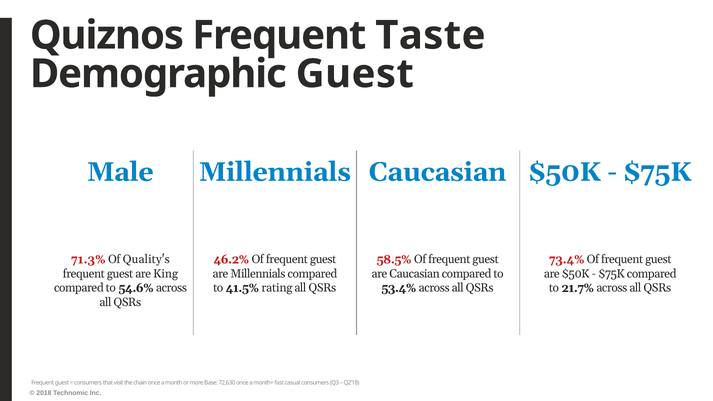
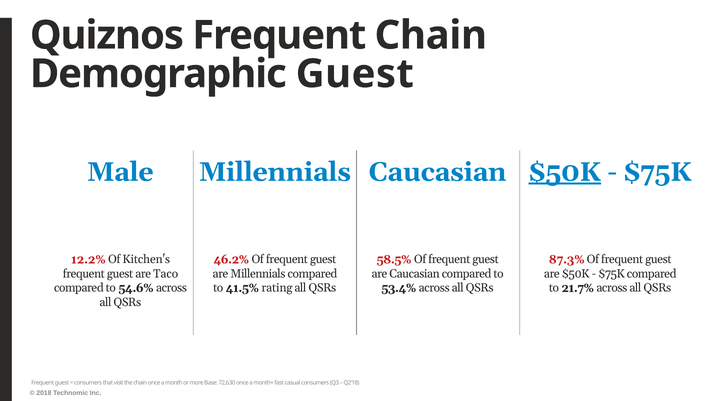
Frequent Taste: Taste -> Chain (431, 35)
$50K underline: none -> present (565, 172)
71.3%: 71.3% -> 12.2% (88, 260)
Quality's: Quality's -> Kitchen's (146, 260)
73.4%: 73.4% -> 87.3% (567, 260)
King: King -> Taco (166, 274)
